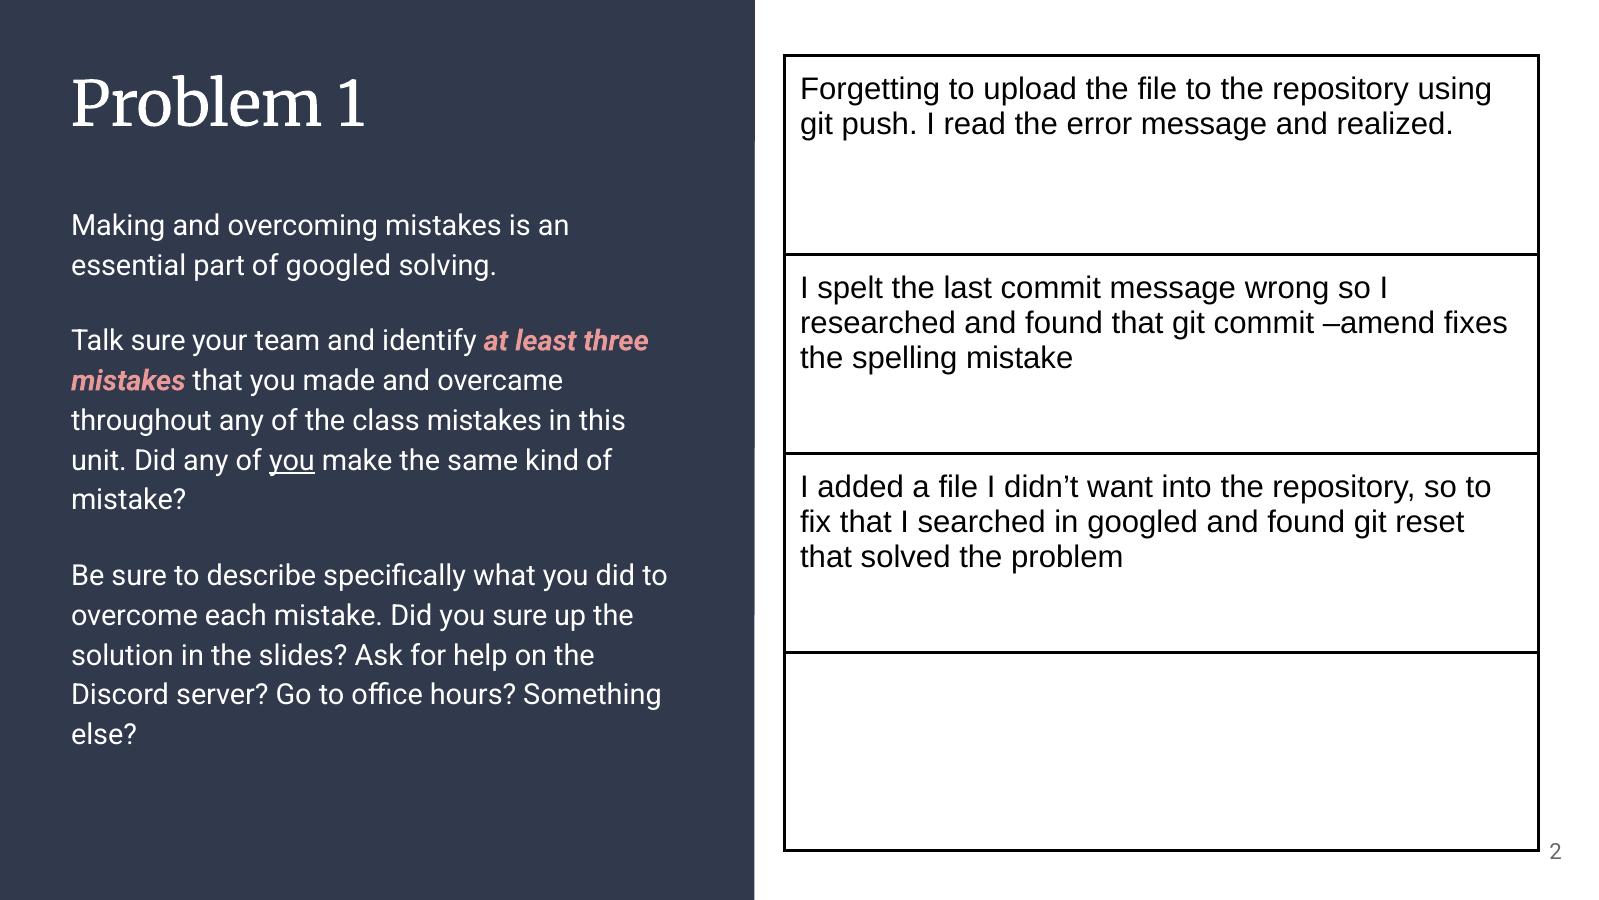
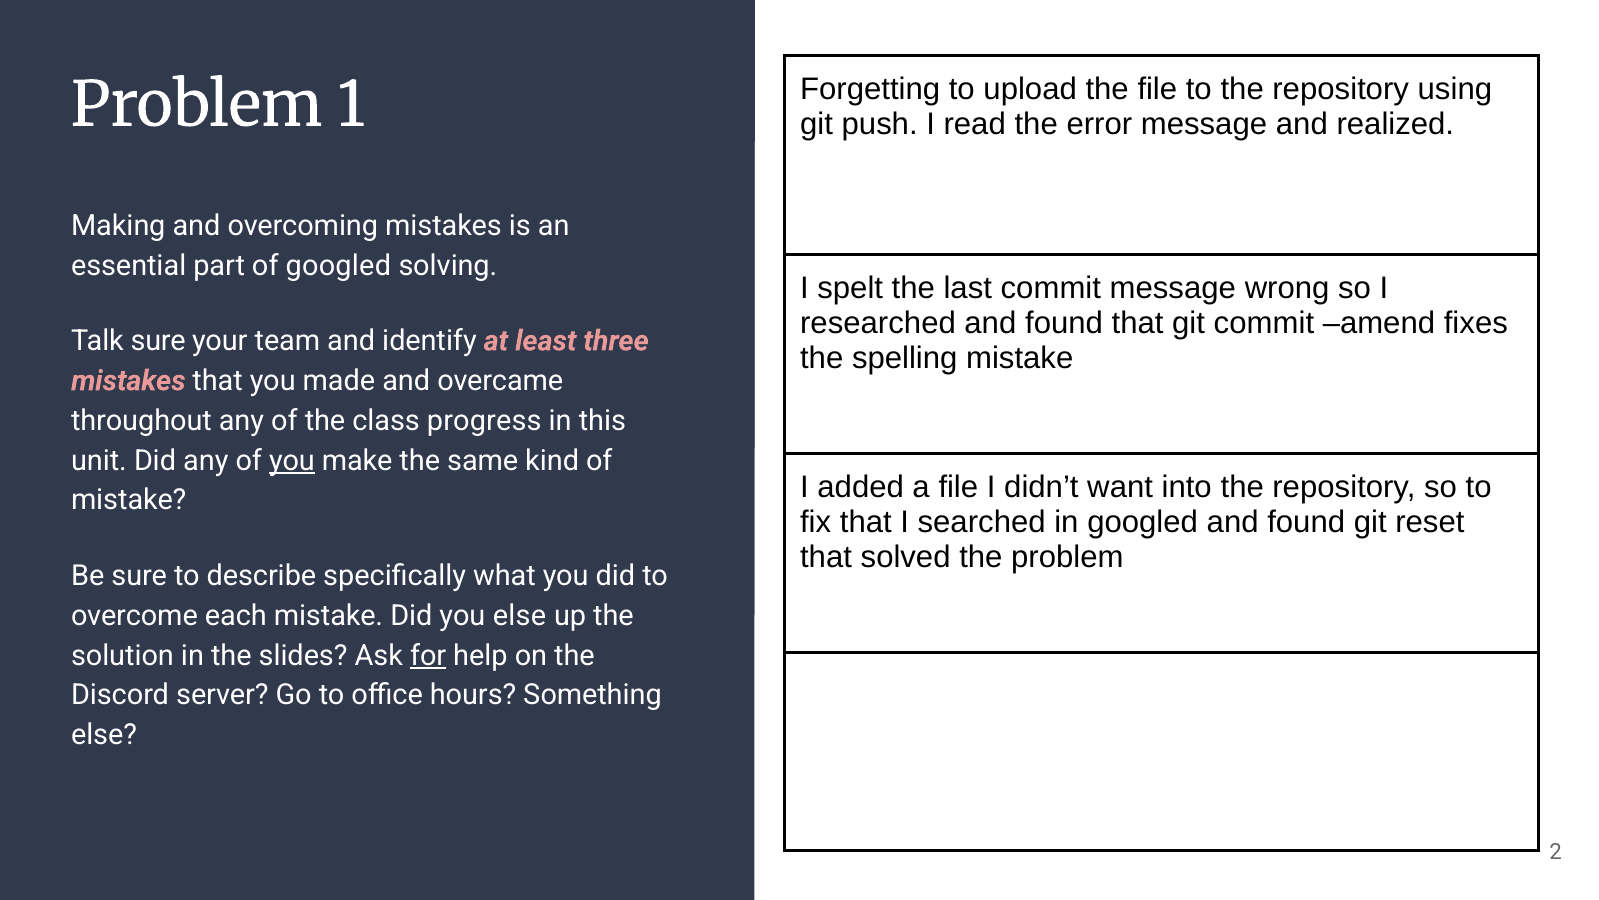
class mistakes: mistakes -> progress (484, 420)
you sure: sure -> else (520, 615)
for underline: none -> present (428, 655)
